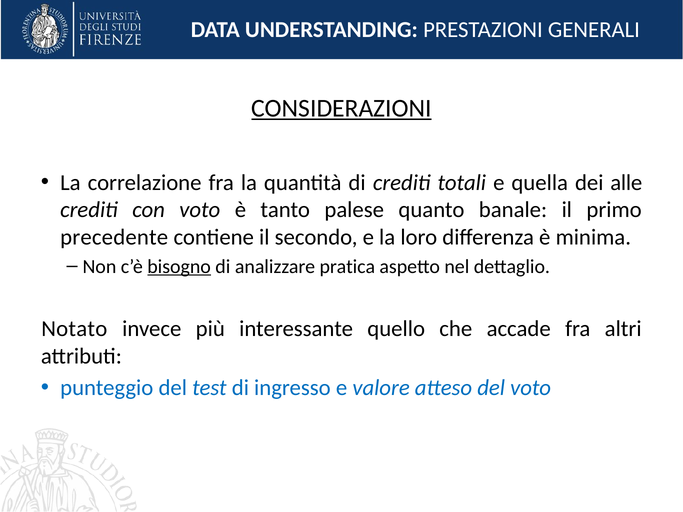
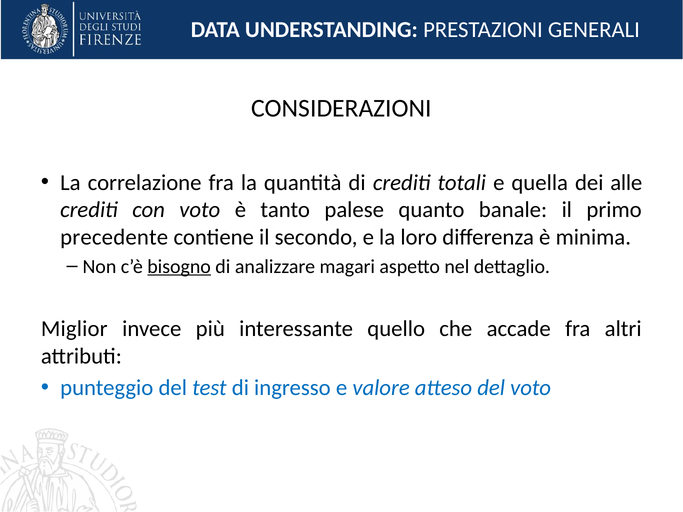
CONSIDERAZIONI underline: present -> none (342, 108)
pratica: pratica -> magari (347, 267)
Notato: Notato -> Miglior (74, 329)
